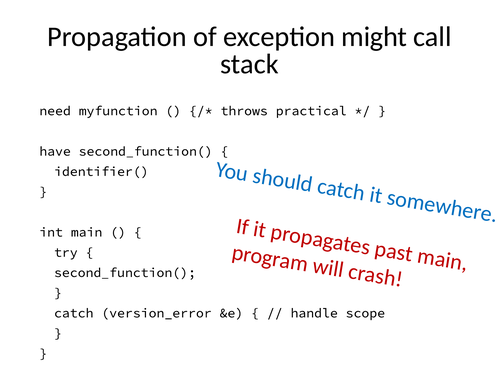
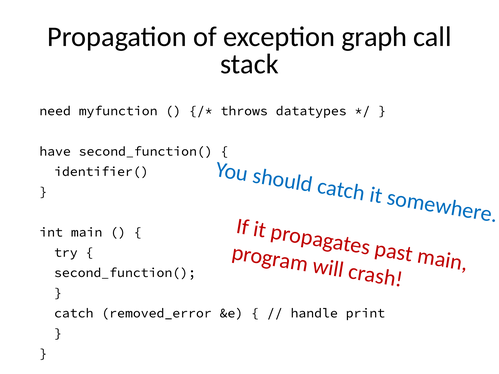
might: might -> graph (374, 37)
practical: practical -> datatypes (311, 111)
version_error: version_error -> removed_error (157, 313)
scope: scope -> print (365, 313)
